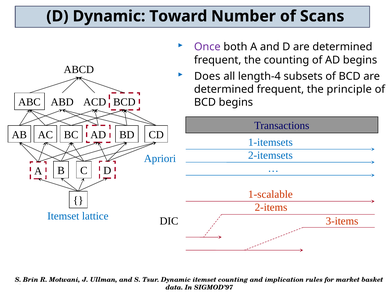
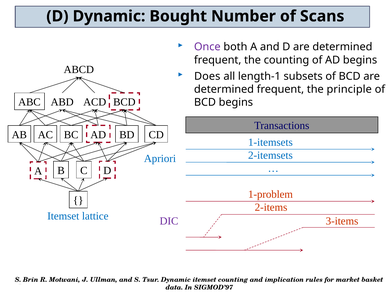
Toward: Toward -> Bought (178, 16)
length-4: length-4 -> length-1 (259, 76)
1-scalable: 1-scalable -> 1-problem (270, 194)
DIC colour: black -> purple (169, 221)
